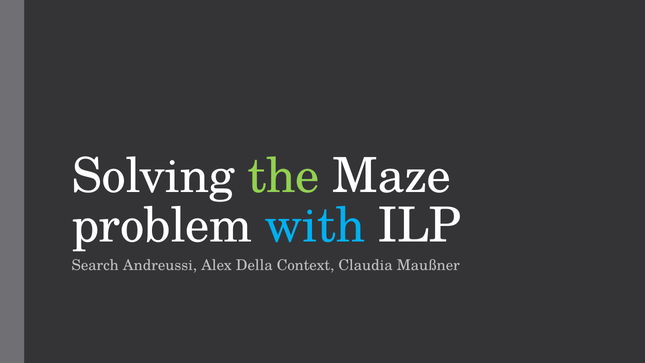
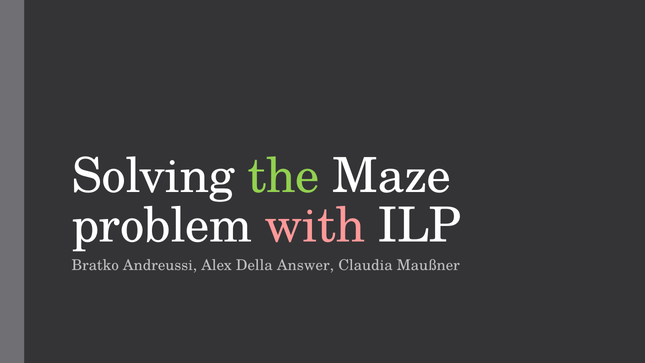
with colour: light blue -> pink (315, 226)
Search: Search -> Bratko (95, 265)
Context: Context -> Answer (305, 265)
